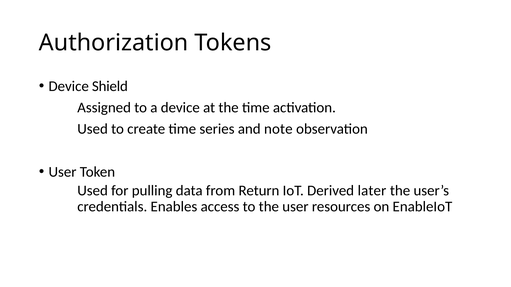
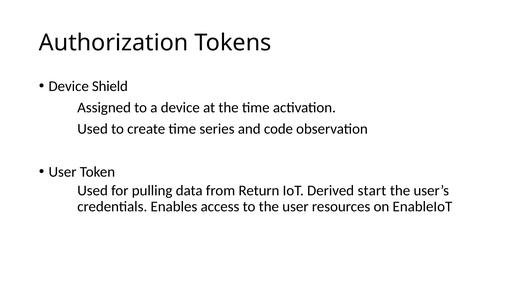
note: note -> code (278, 129)
later: later -> start (372, 191)
